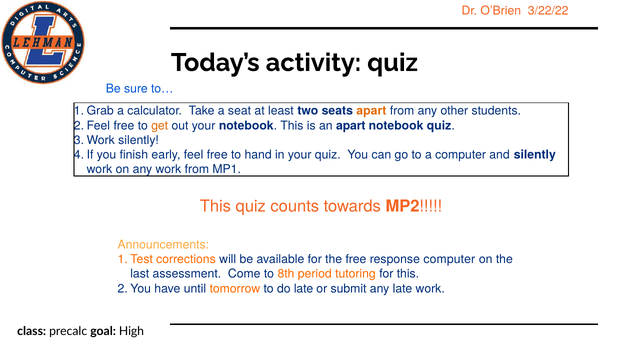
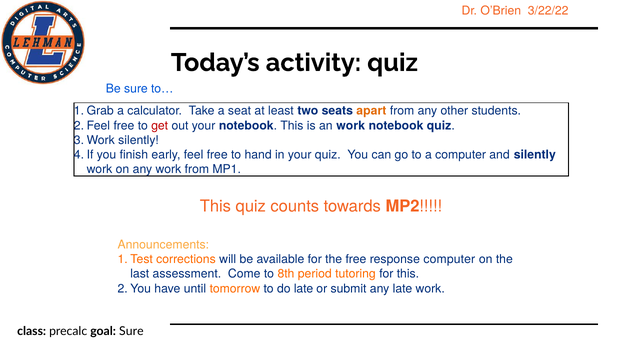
get colour: orange -> red (160, 126)
an apart: apart -> work (351, 126)
High: High -> Sure (131, 332)
